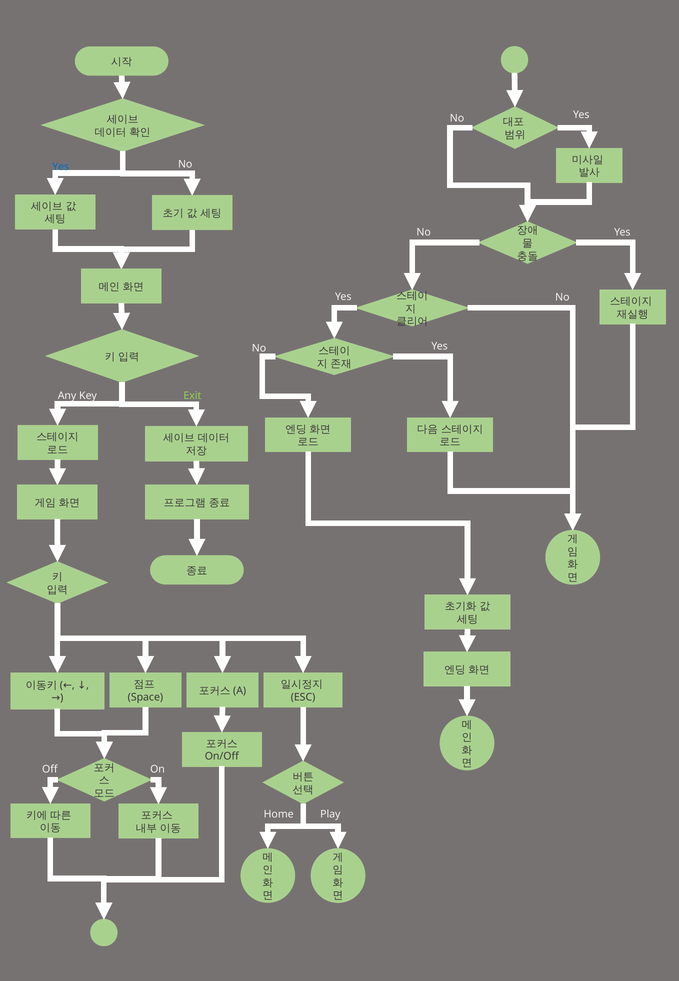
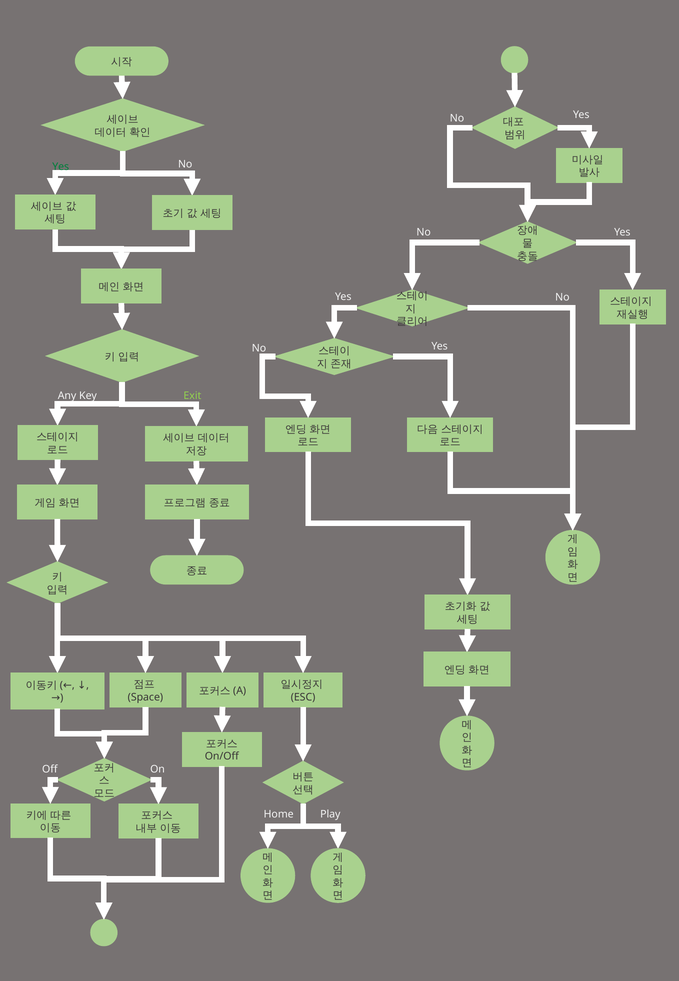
Yes colour: blue -> green (61, 167)
